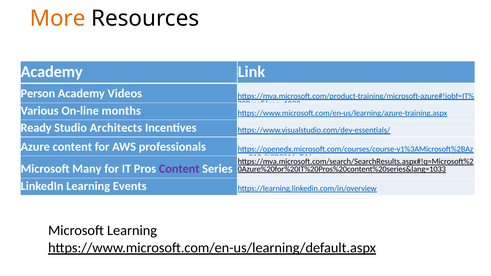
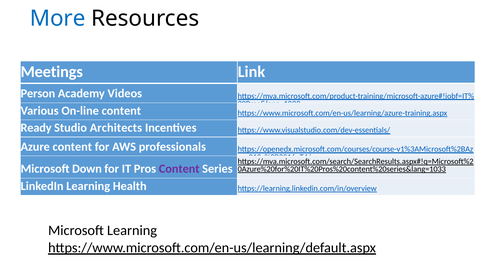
More colour: orange -> blue (58, 18)
Academy: Academy -> Meetings (52, 72)
On-line months: months -> content (121, 111)
Many: Many -> Down (87, 169)
Events: Events -> Health (130, 186)
